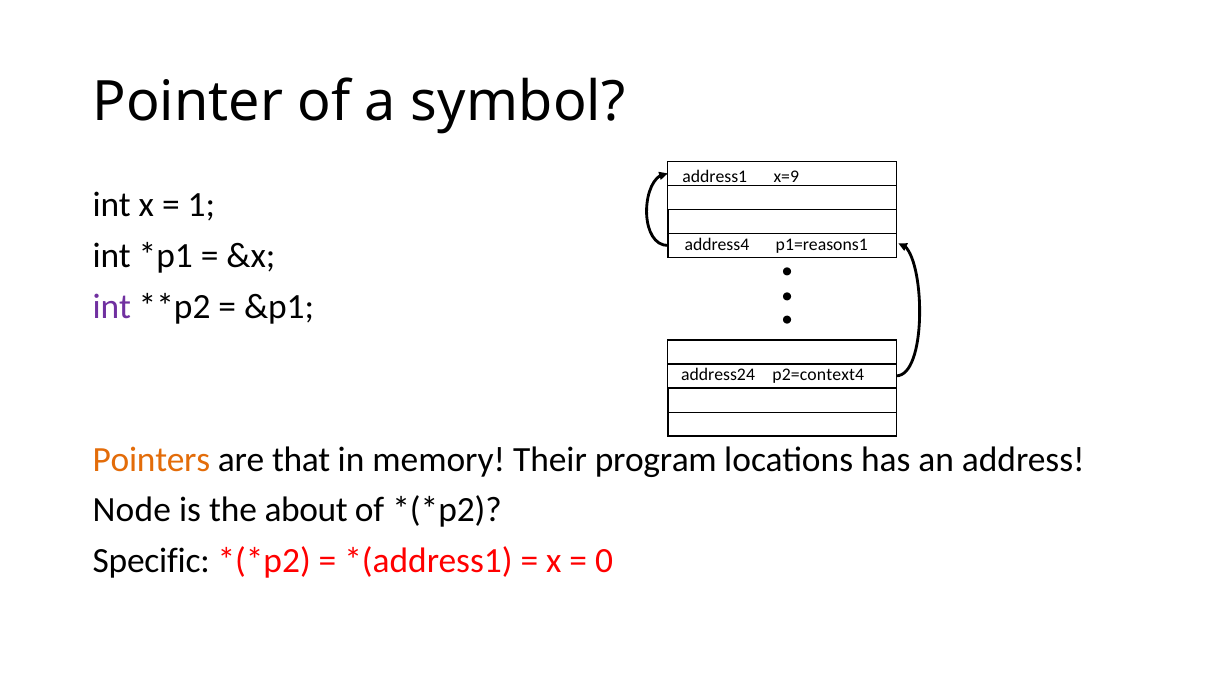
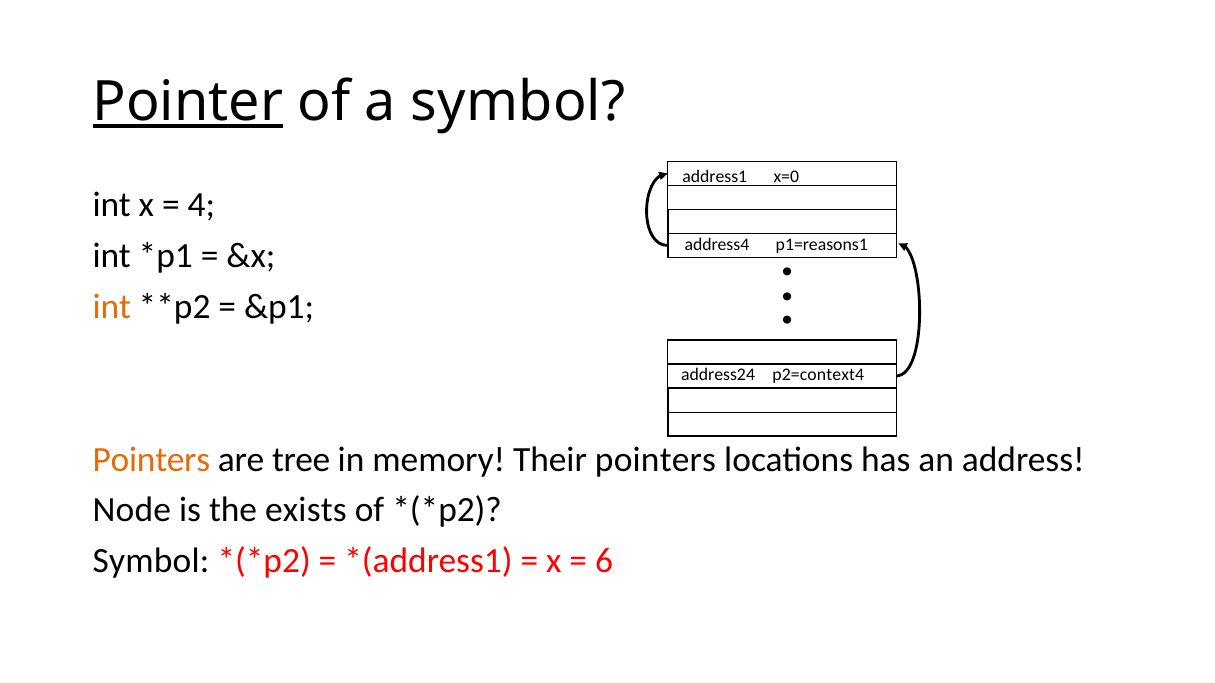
Pointer underline: none -> present (188, 102)
x=9: x=9 -> x=0 (786, 177)
1: 1 -> 4 (201, 205)
int colour: purple -> orange (112, 307)
that: that -> tree (301, 460)
Their program: program -> pointers (656, 460)
about: about -> exists (306, 511)
Specific: Specific -> Symbol (151, 561)
0: 0 -> 6 (604, 561)
